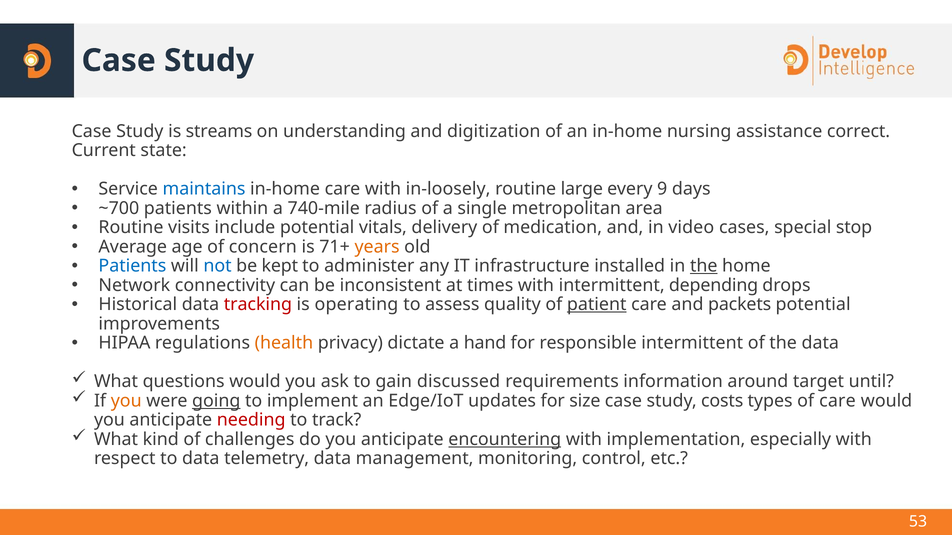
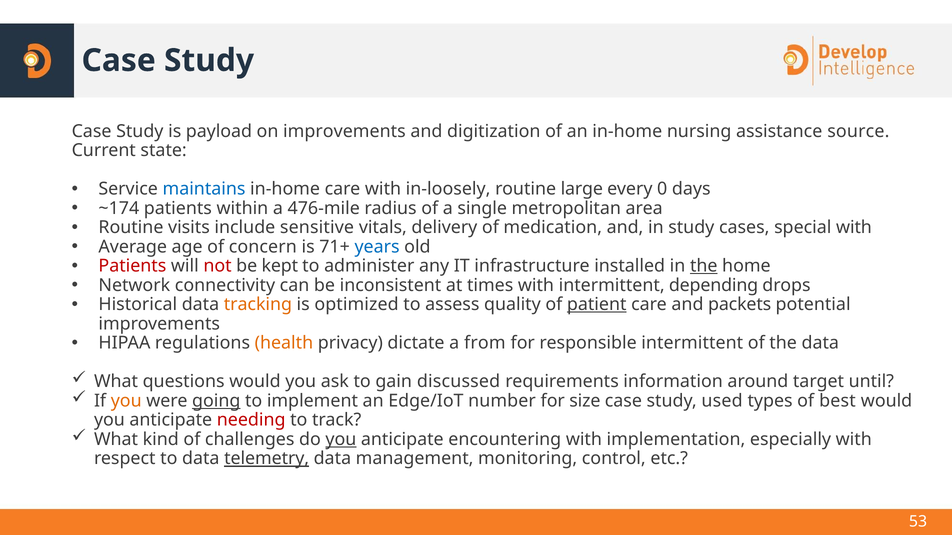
streams: streams -> payload (219, 131)
on understanding: understanding -> improvements (344, 131)
correct: correct -> source (858, 131)
9: 9 -> 0 (662, 189)
~700: ~700 -> ~174 (119, 208)
740-mile: 740-mile -> 476-mile (324, 208)
include potential: potential -> sensitive (317, 228)
in video: video -> study (691, 228)
special stop: stop -> with (854, 228)
years colour: orange -> blue (377, 247)
Patients colour: blue -> red (132, 266)
not colour: blue -> red (218, 266)
tracking colour: red -> orange (258, 305)
operating: operating -> optimized (357, 305)
hand: hand -> from (485, 343)
updates: updates -> number (502, 401)
costs: costs -> used (722, 401)
of care: care -> best (837, 401)
you underline: none -> present (341, 440)
encountering underline: present -> none (505, 440)
telemetry underline: none -> present (267, 459)
